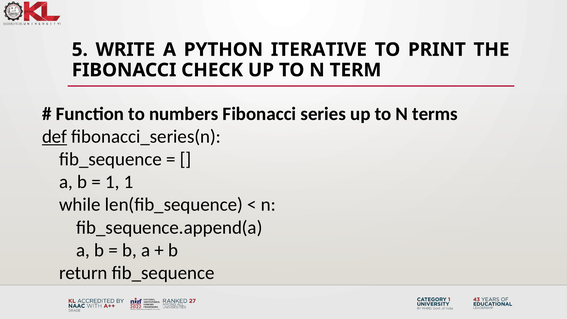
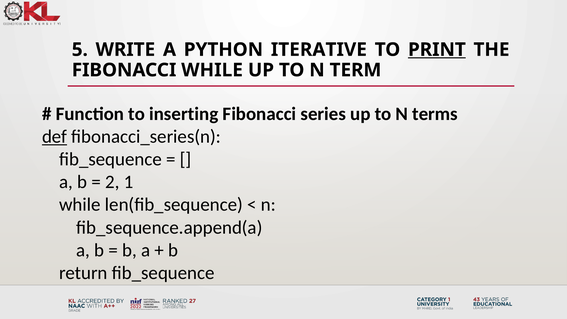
PRINT underline: none -> present (437, 50)
FIBONACCI CHECK: CHECK -> WHILE (212, 70)
numbers: numbers -> inserting (184, 114)
1: 1 -> 2 (112, 182)
